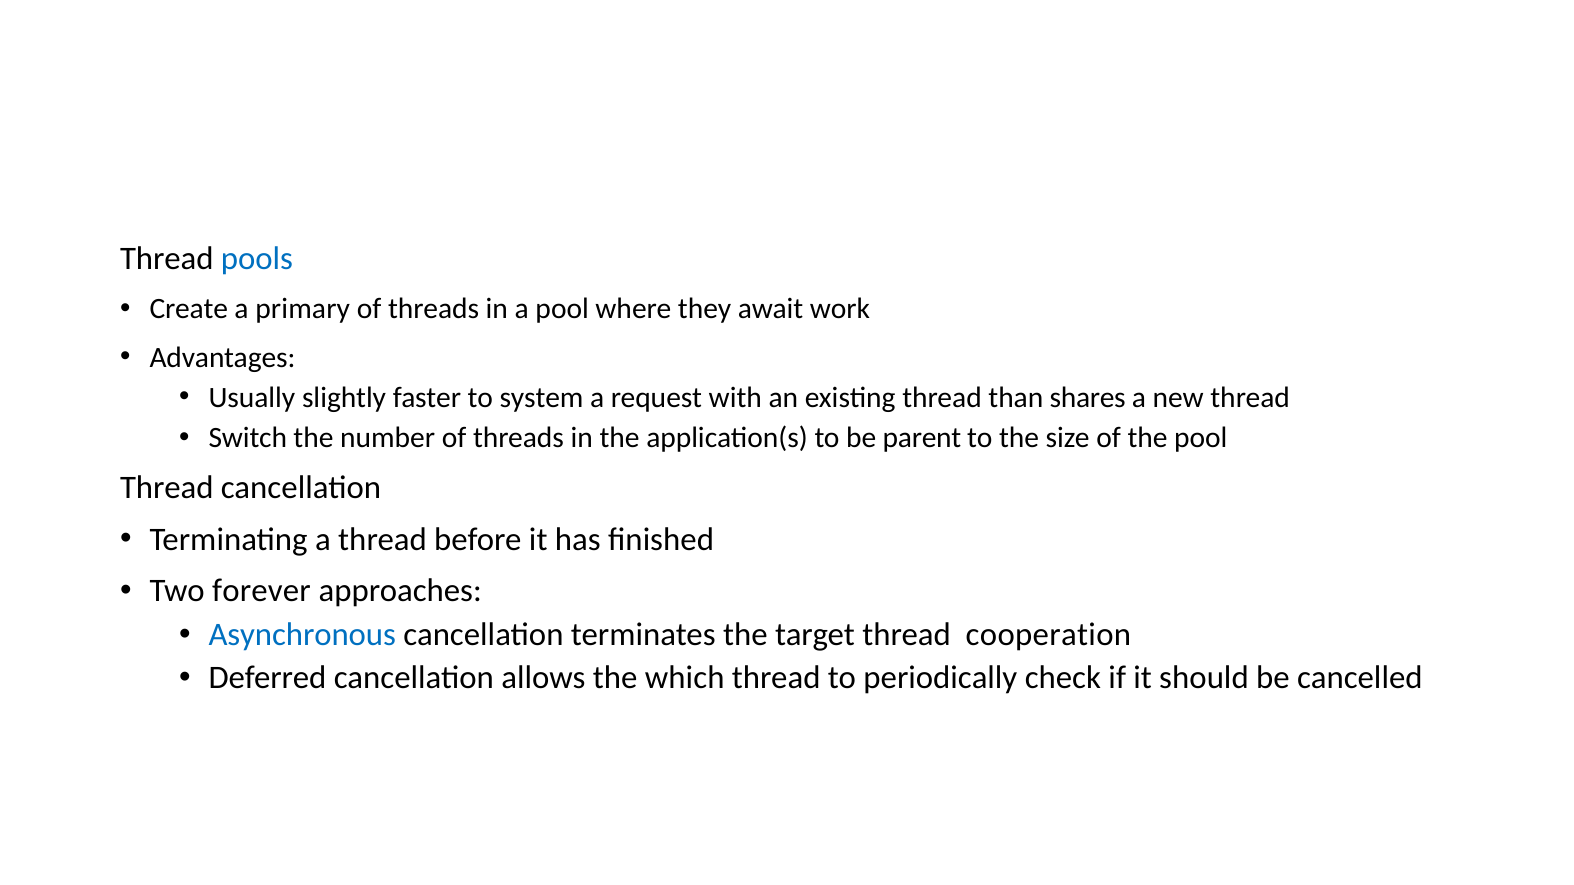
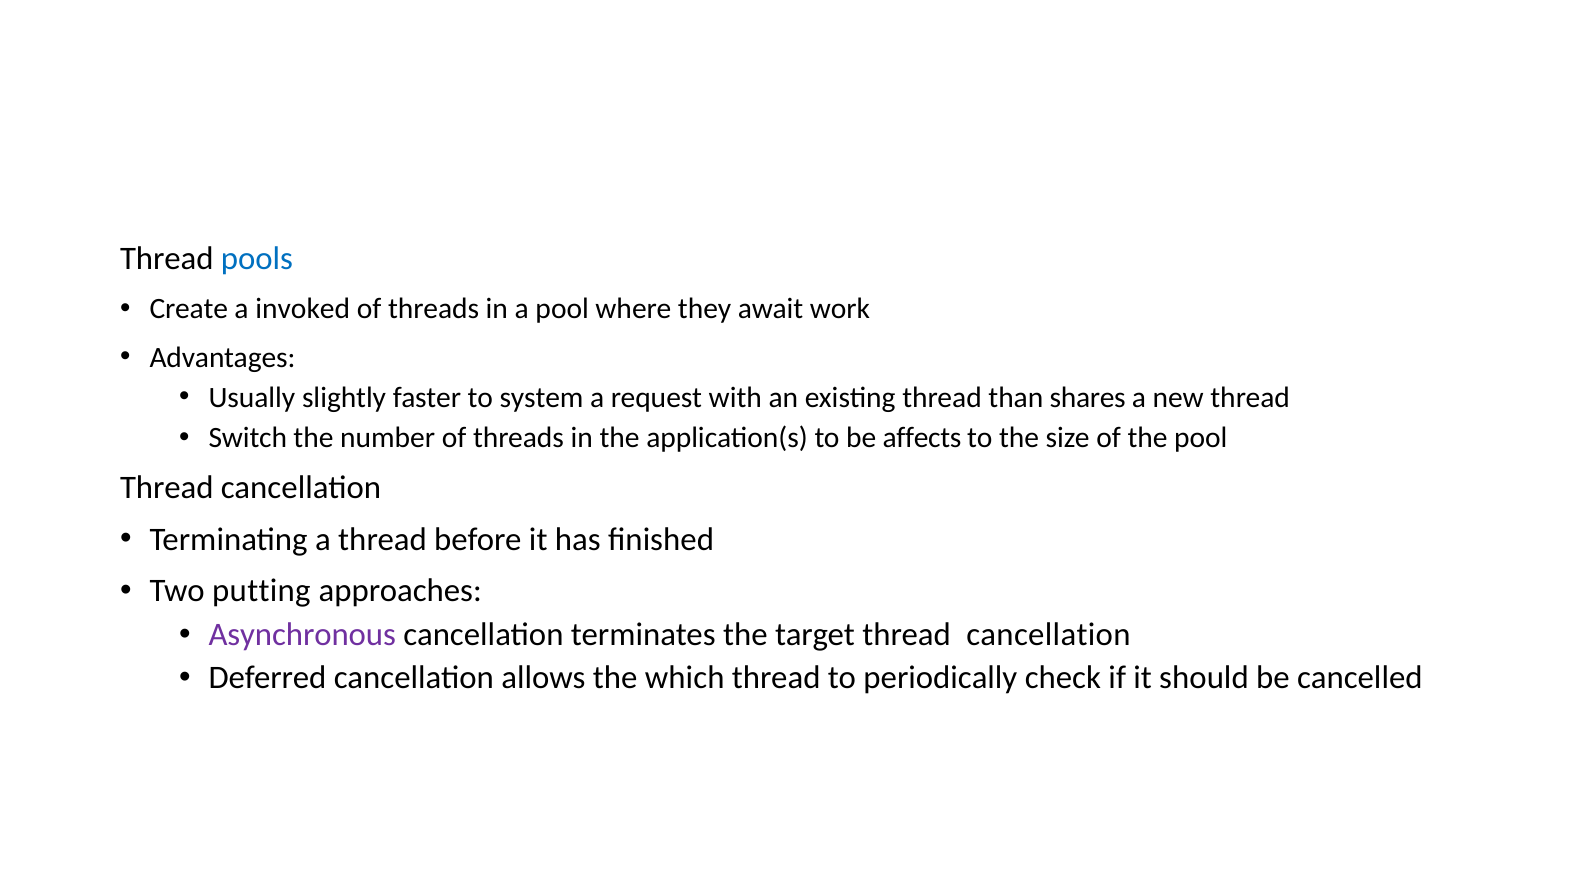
primary: primary -> invoked (303, 309)
parent: parent -> affects (922, 438)
forever: forever -> putting (261, 591)
Asynchronous colour: blue -> purple (302, 635)
target thread cooperation: cooperation -> cancellation (1048, 635)
